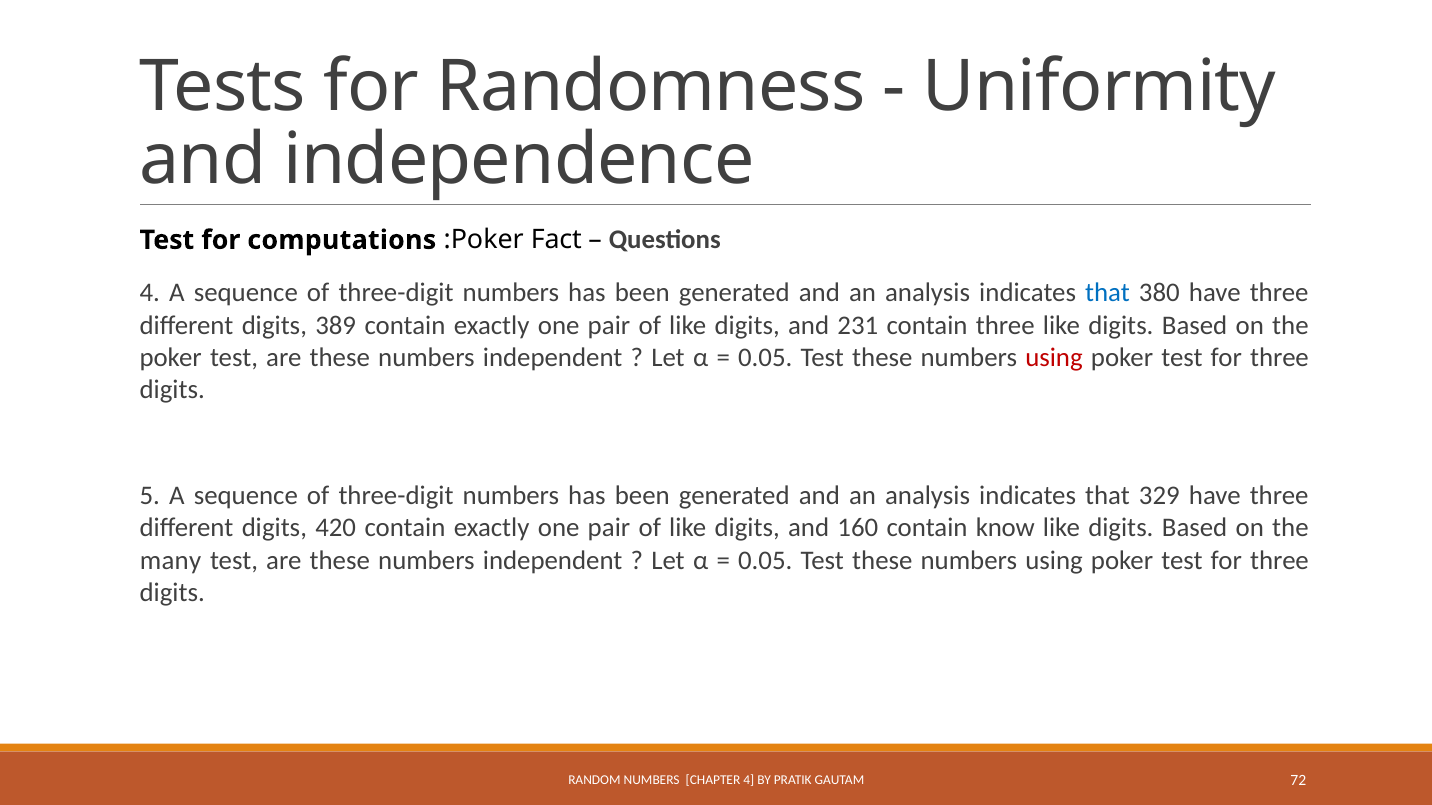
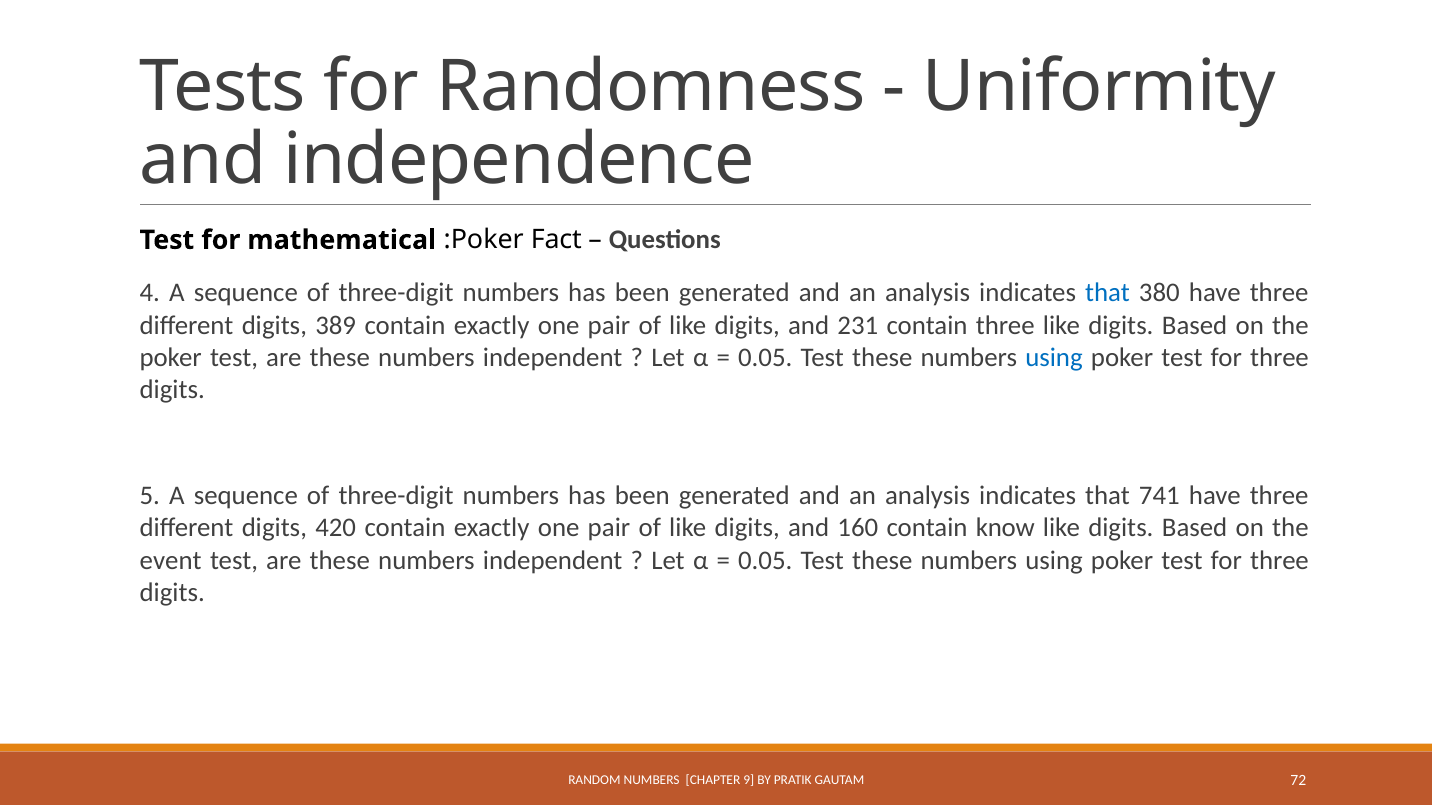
computations: computations -> mathematical (342, 240)
using colour: red -> blue (1054, 358)
329: 329 -> 741 (1159, 496)
many: many -> event (171, 561)
CHAPTER 4: 4 -> 9 (749, 781)
